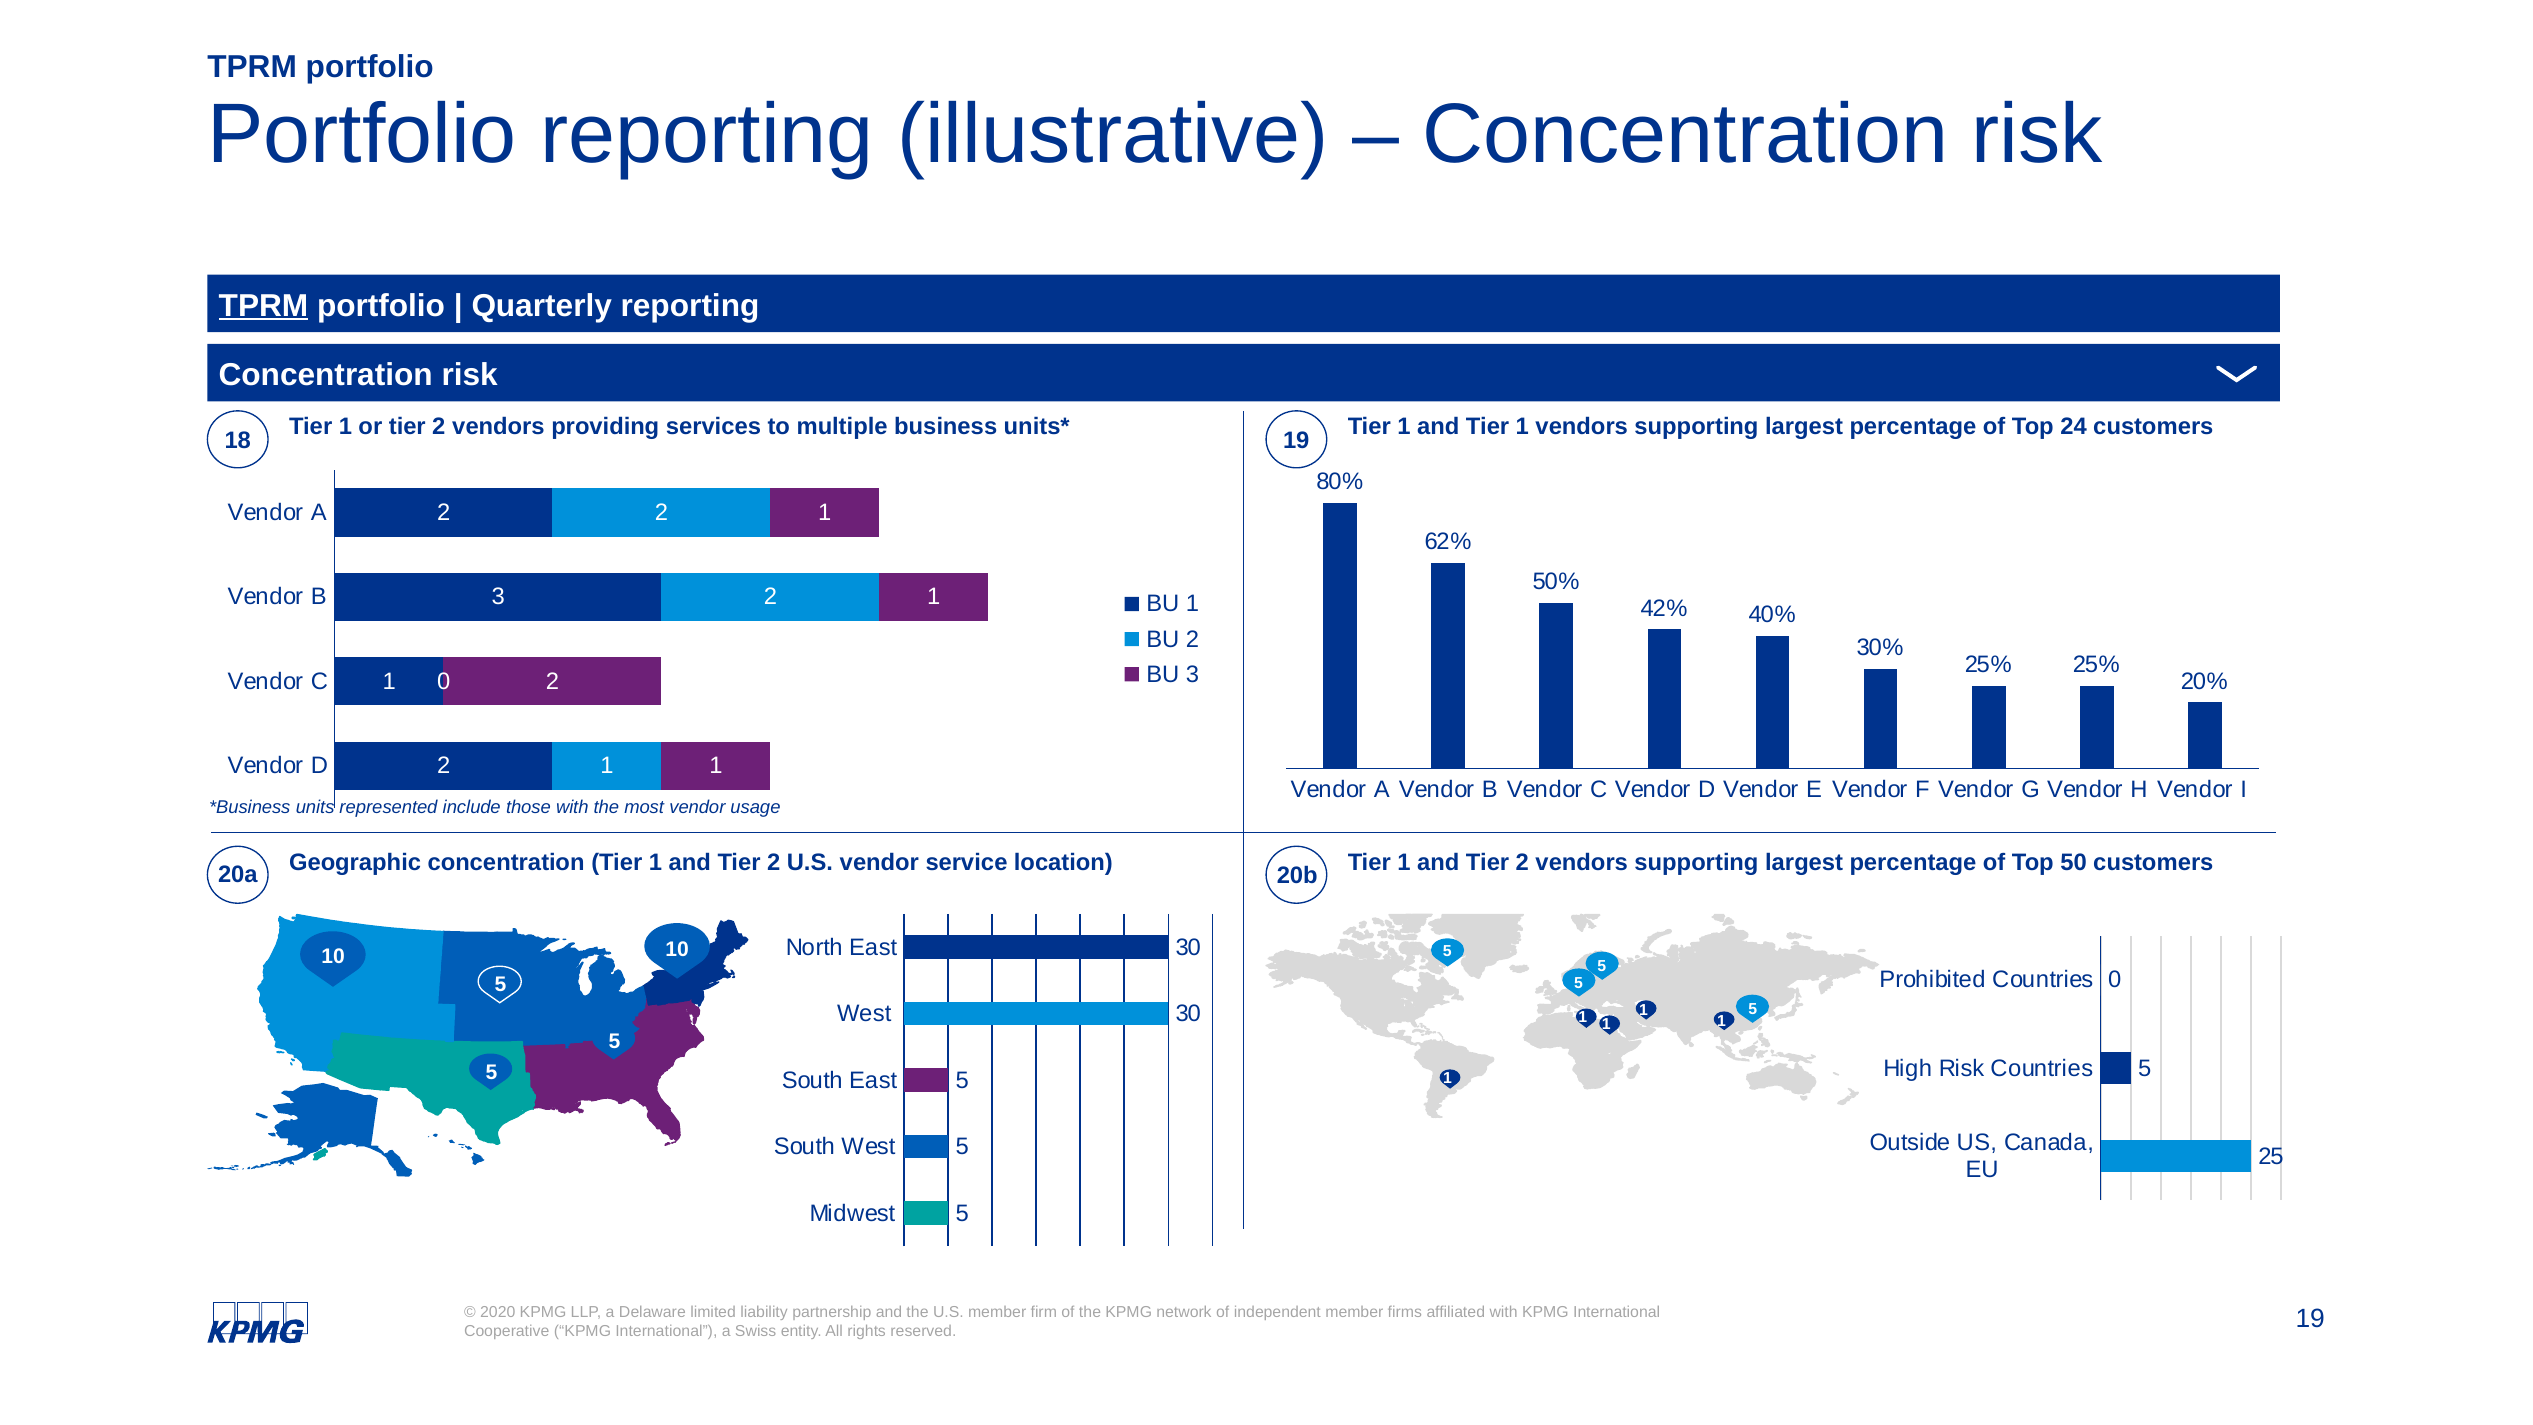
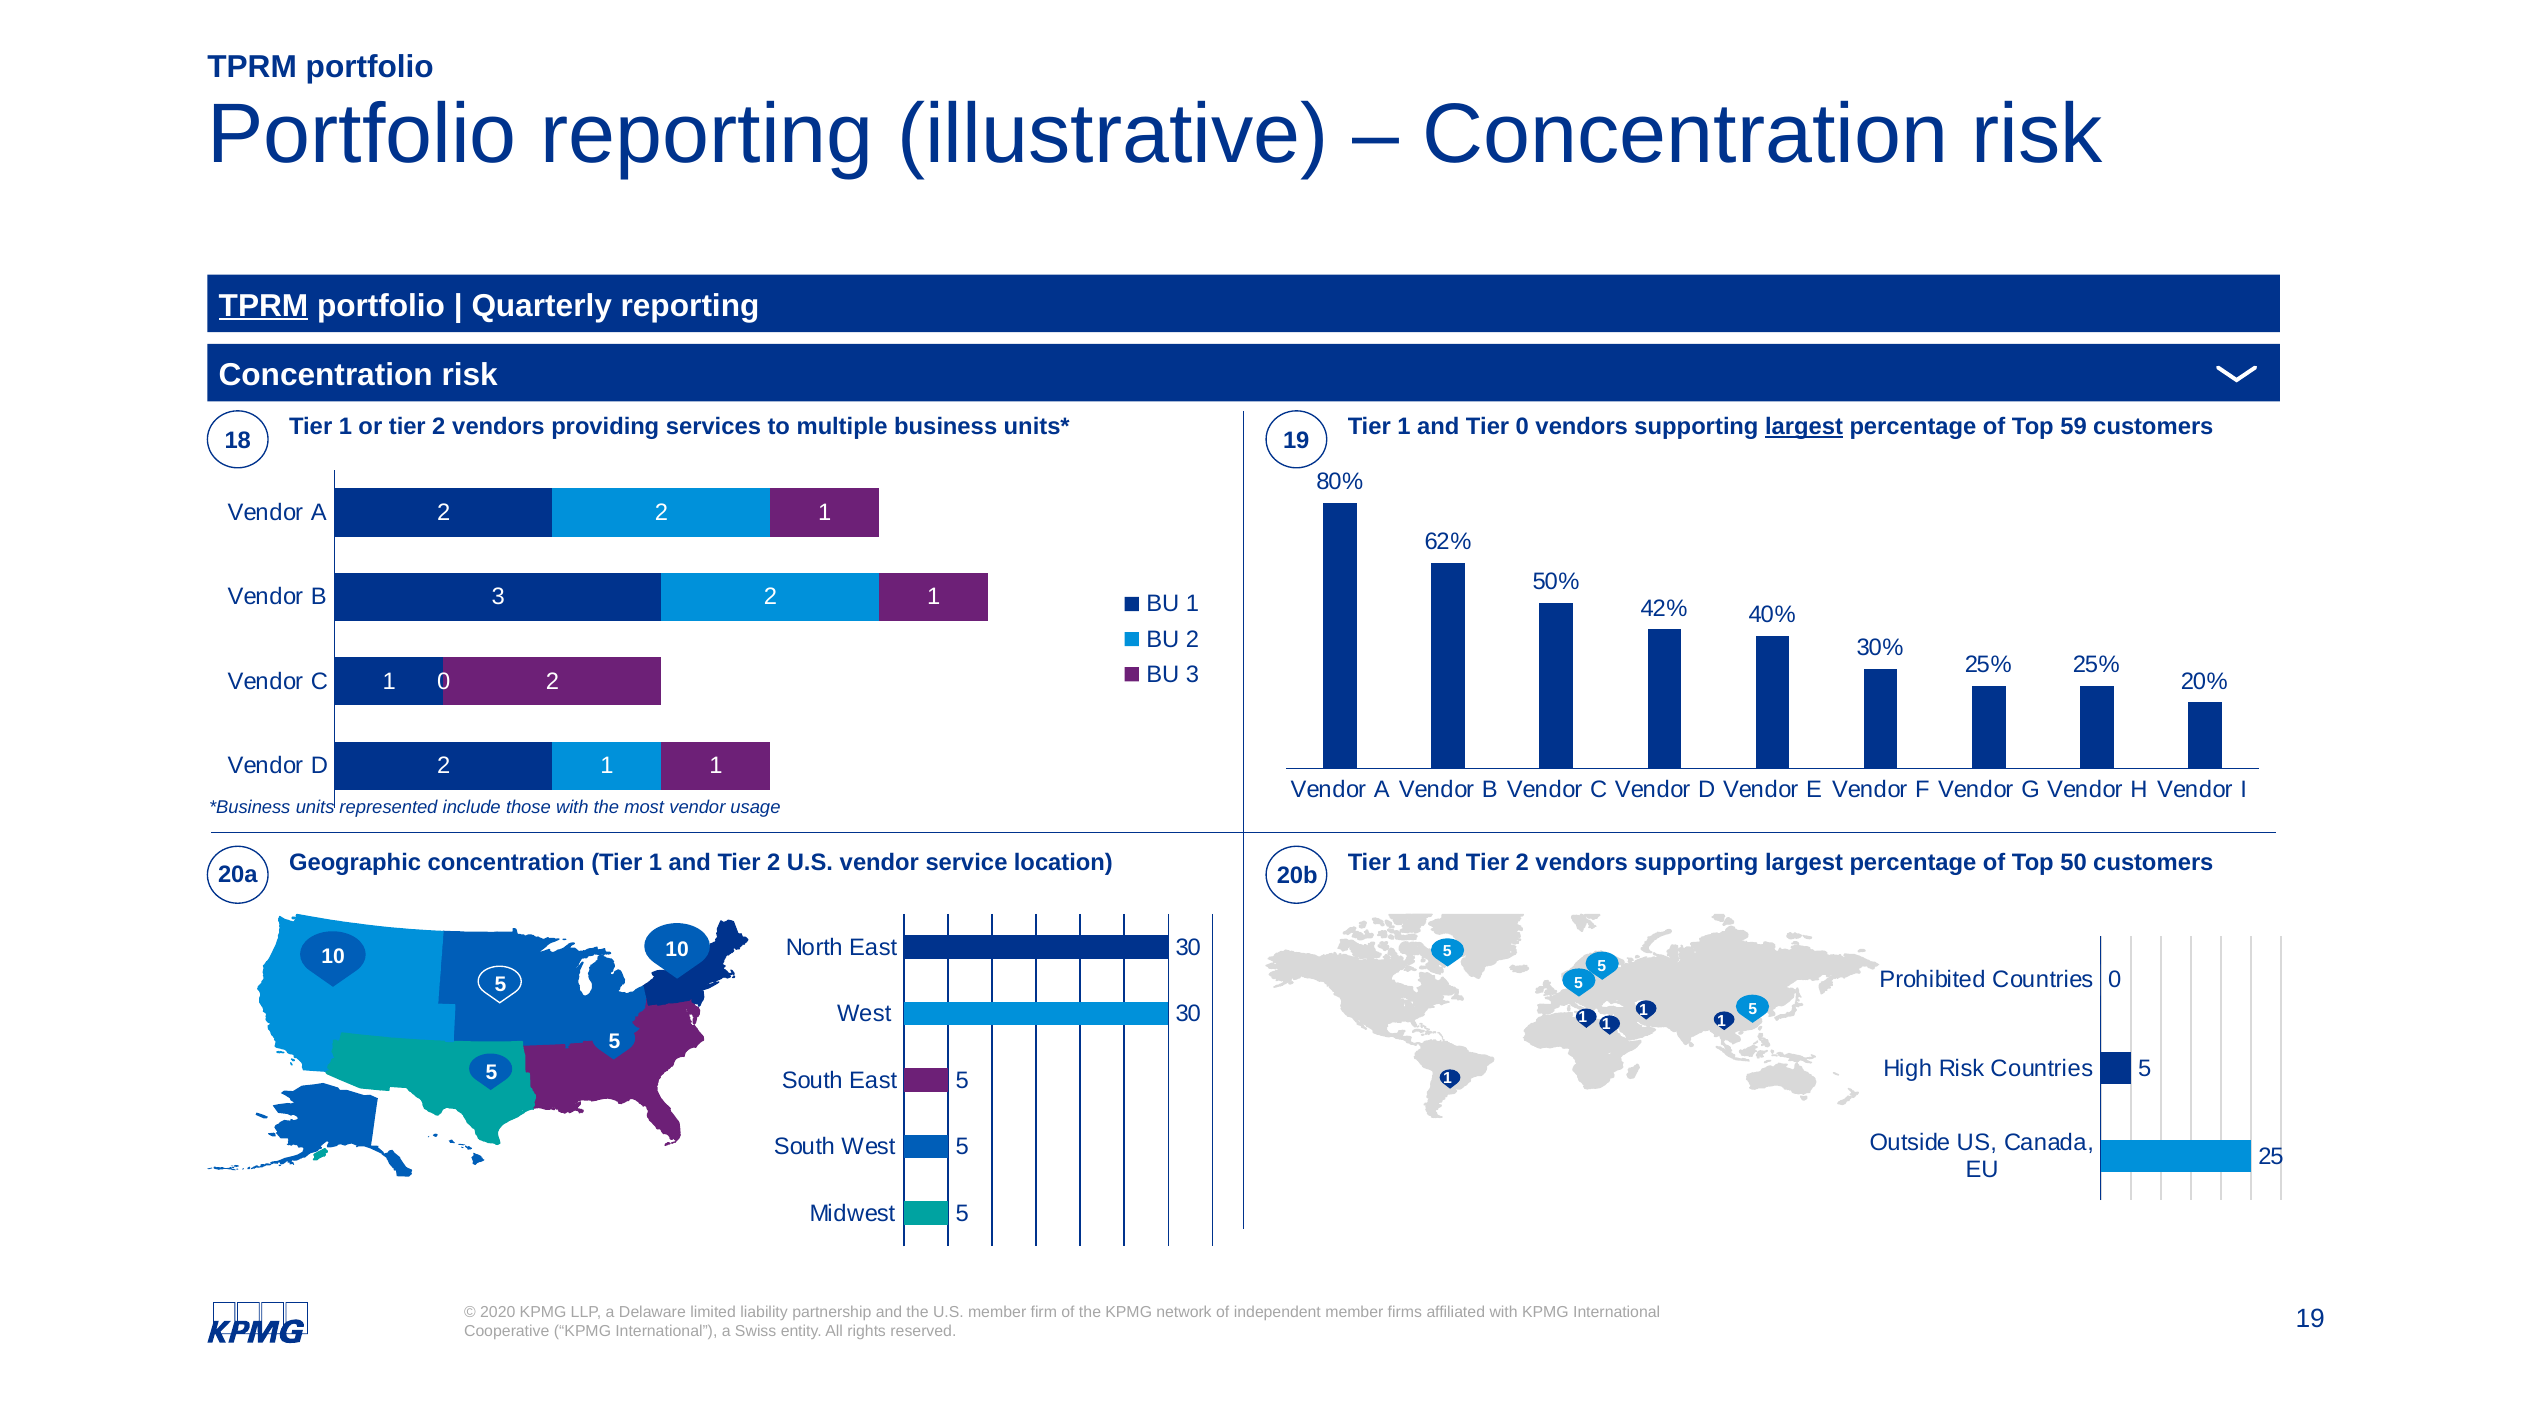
and Tier 1: 1 -> 0 (1522, 427)
largest underline: none -> present (1804, 427)
24: 24 -> 59 (2074, 427)
